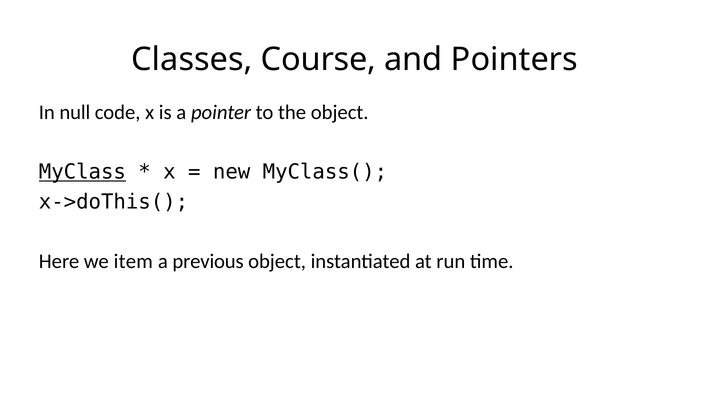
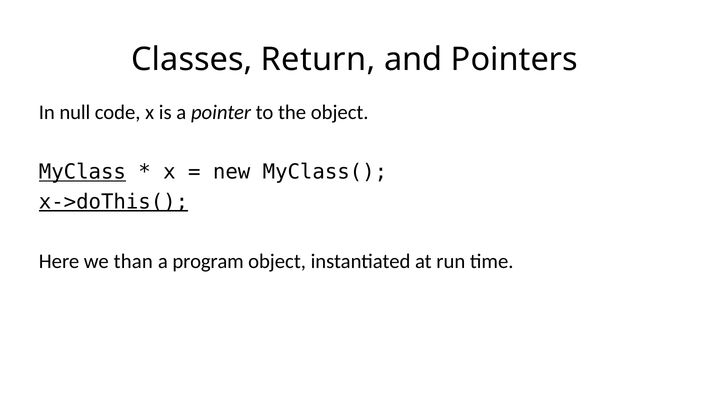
Course: Course -> Return (318, 60)
x->doThis( underline: none -> present (113, 201)
item: item -> than (133, 261)
previous: previous -> program (208, 261)
